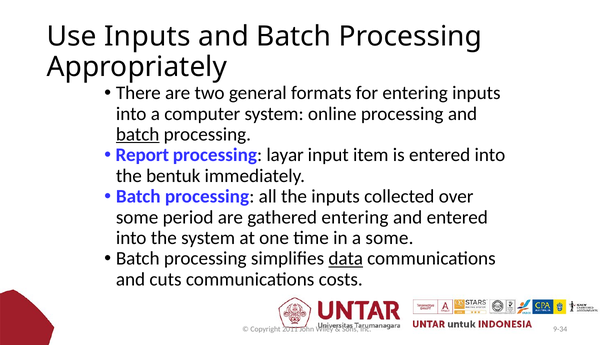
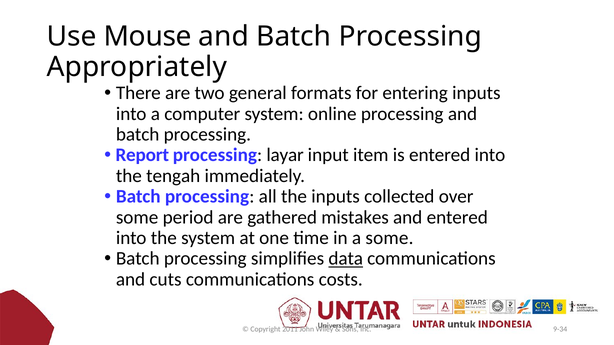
Use Inputs: Inputs -> Mouse (148, 36)
batch underline: present -> none (138, 135)
bentuk: bentuk -> tengah (173, 176)
gathered entering: entering -> mistakes (355, 217)
